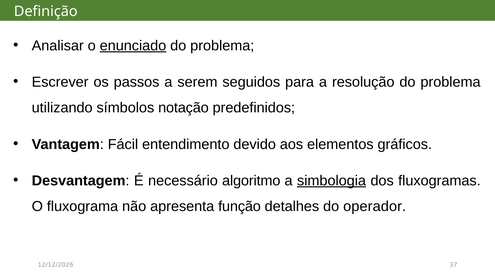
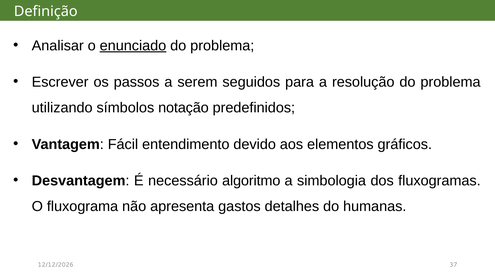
simbologia underline: present -> none (332, 181)
função: função -> gastos (239, 207)
operador: operador -> humanas (375, 207)
